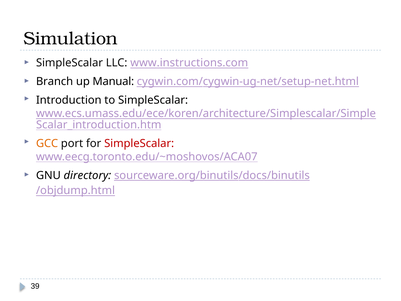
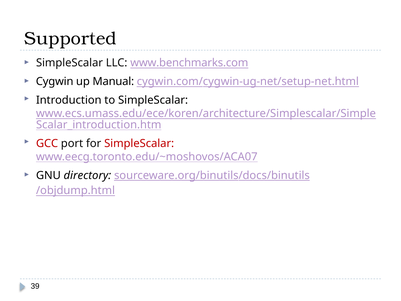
Simulation: Simulation -> Supported (70, 39)
www.instructions.com: www.instructions.com -> www.benchmarks.com (189, 63)
Branch: Branch -> Cygwin (55, 82)
GCC colour: orange -> red (47, 143)
